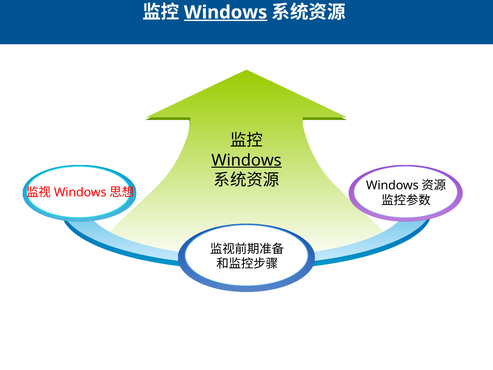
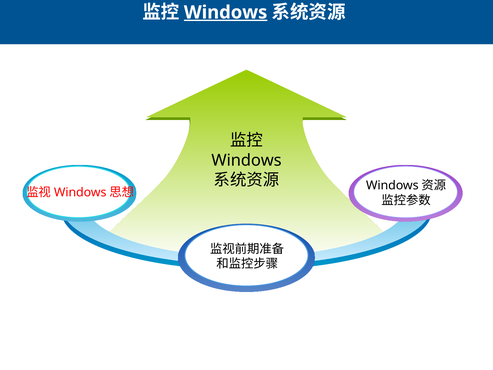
Windows underline: present -> none (246, 160)
